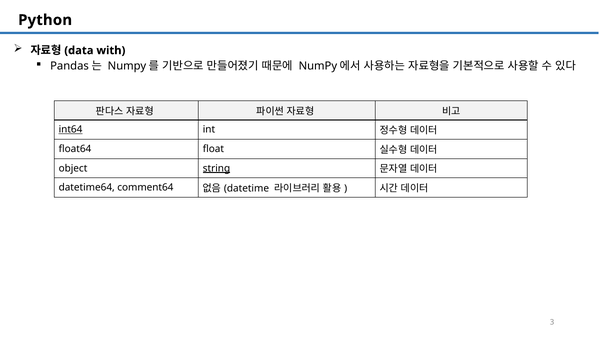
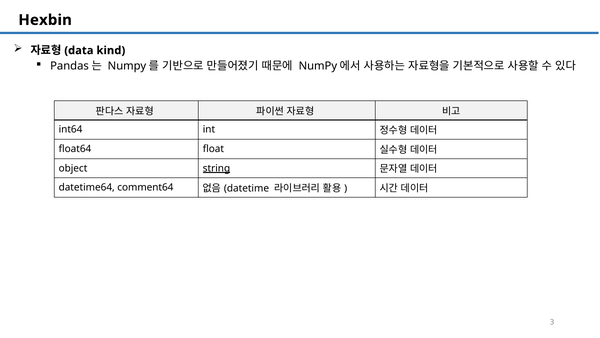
Python: Python -> Hexbin (45, 20)
with: with -> kind (111, 50)
int64 underline: present -> none (71, 129)
